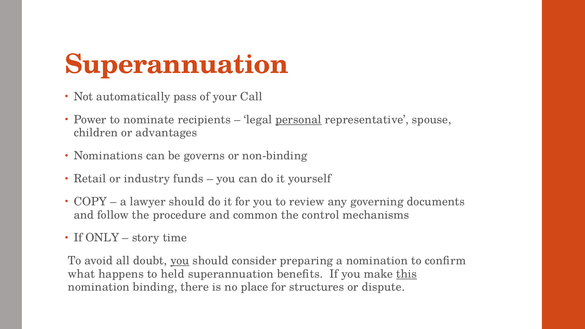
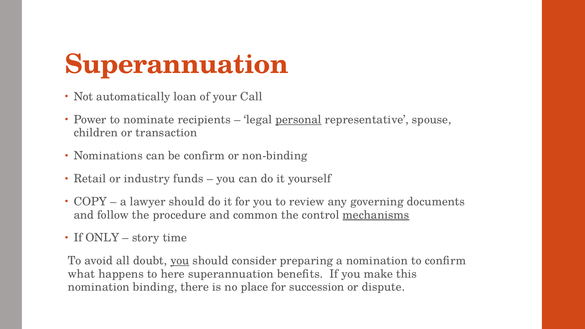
pass: pass -> loan (185, 97)
advantages: advantages -> transaction (166, 133)
be governs: governs -> confirm (204, 156)
mechanisms underline: none -> present (376, 215)
held: held -> here (173, 274)
this underline: present -> none (407, 274)
structures: structures -> succession (317, 287)
